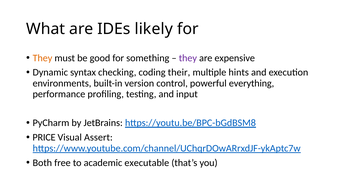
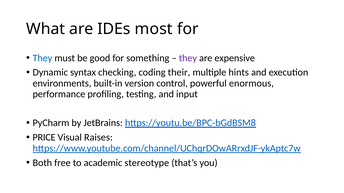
likely: likely -> most (154, 29)
They colour: orange -> blue (42, 58)
everything: everything -> enormous (251, 83)
Assert: Assert -> Raises (98, 138)
executable: executable -> stereotype (147, 163)
